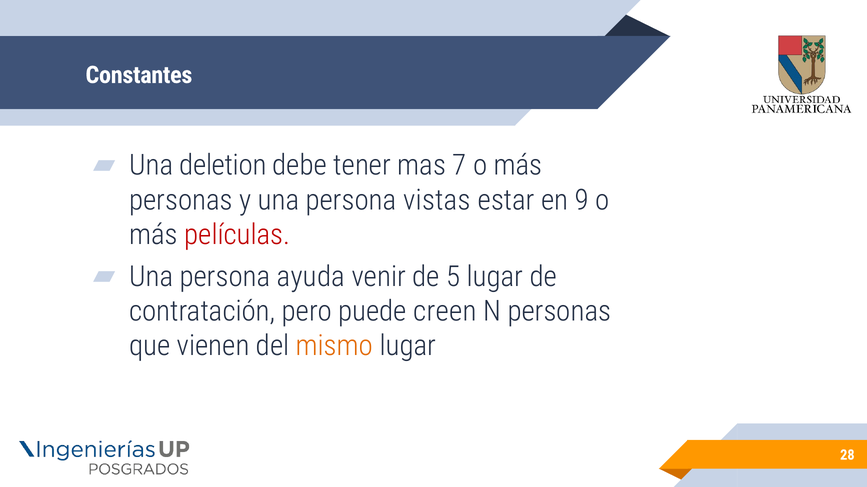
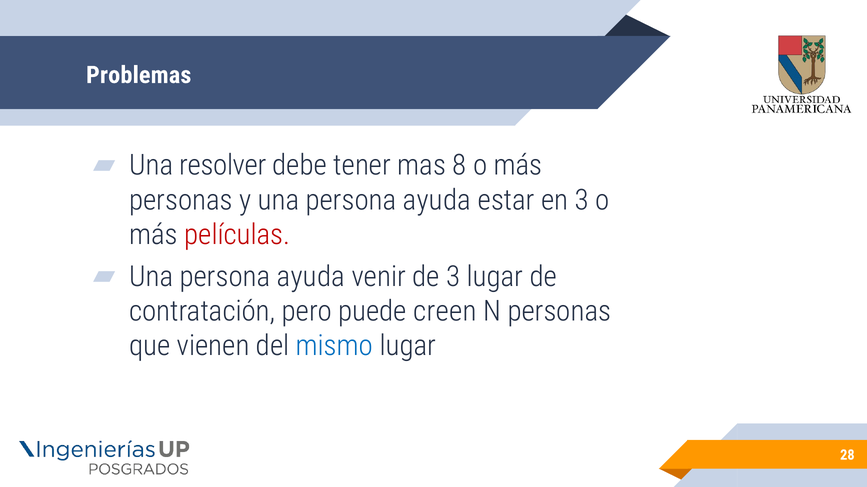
Constantes: Constantes -> Problemas (139, 75)
deletion: deletion -> resolver (223, 166)
7: 7 -> 8 (459, 166)
y una persona vistas: vistas -> ayuda (437, 200)
en 9: 9 -> 3 (582, 200)
de 5: 5 -> 3 (453, 277)
mismo colour: orange -> blue (334, 346)
